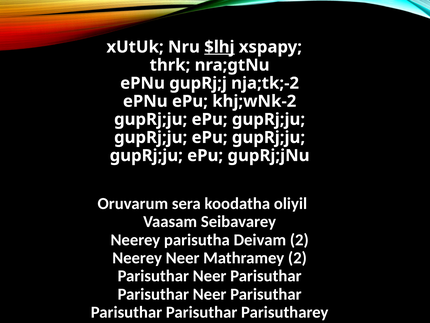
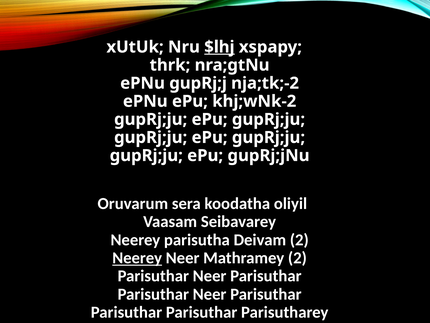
Neerey underline: none -> present (137, 258)
